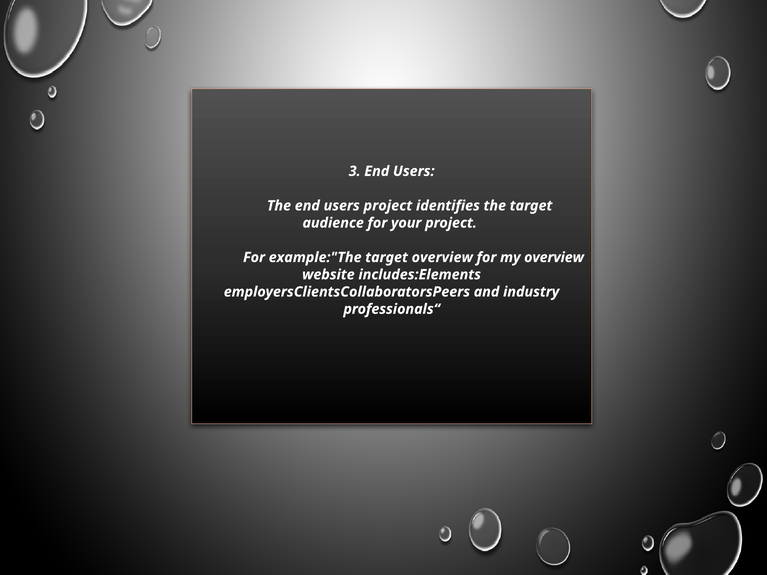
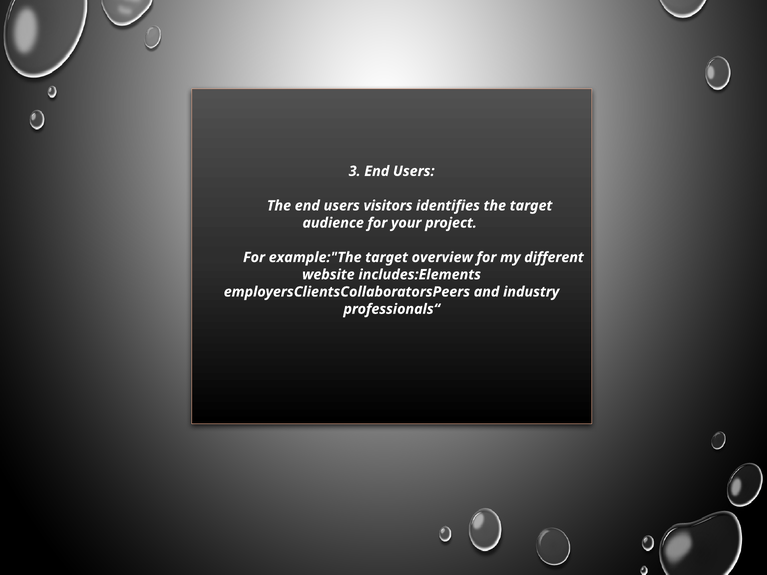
users project: project -> visitors (388, 206)
my overview: overview -> different (554, 257)
